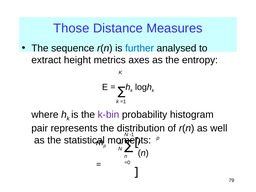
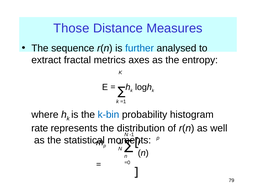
height: height -> fractal (77, 60)
k-bin colour: purple -> blue (108, 115)
pair: pair -> rate (40, 128)
